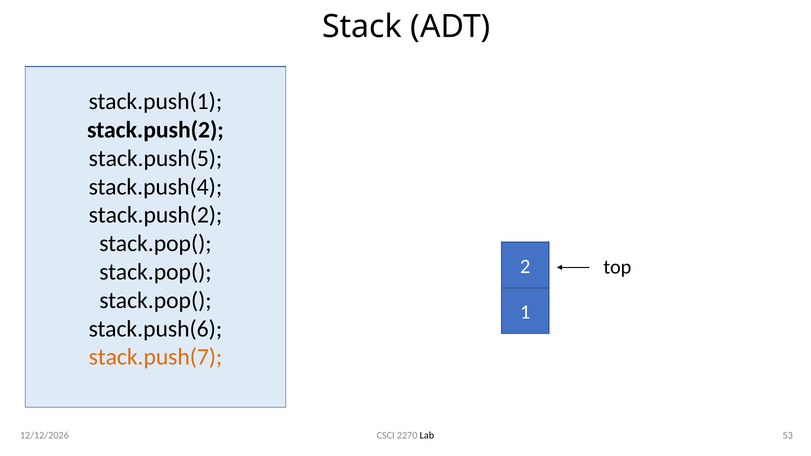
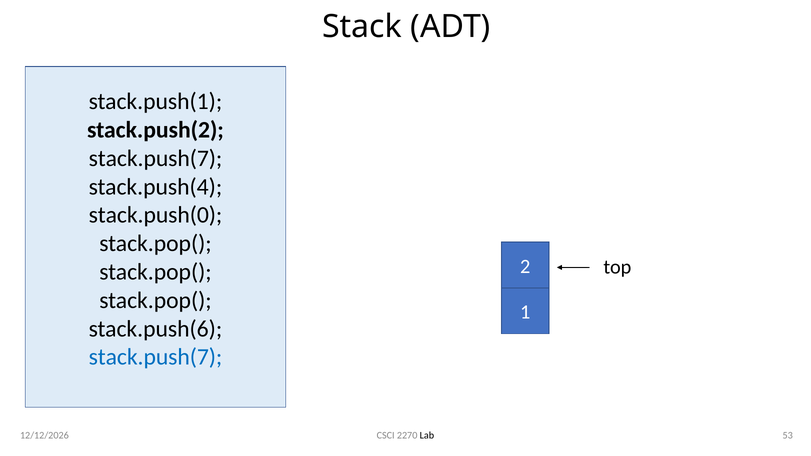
stack.push(5: stack.push(5 -> stack.push(7 (155, 158)
stack.push(2: stack.push(2 -> stack.push(0 (155, 215)
stack.push(7 colour: orange -> blue (155, 357)
